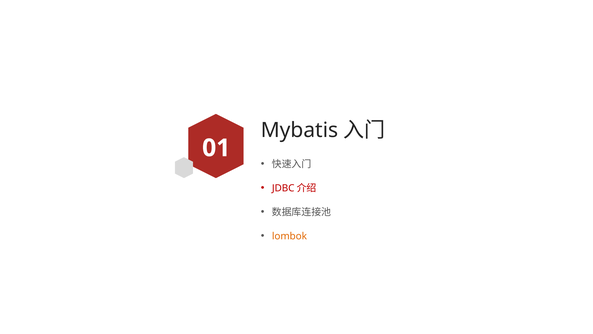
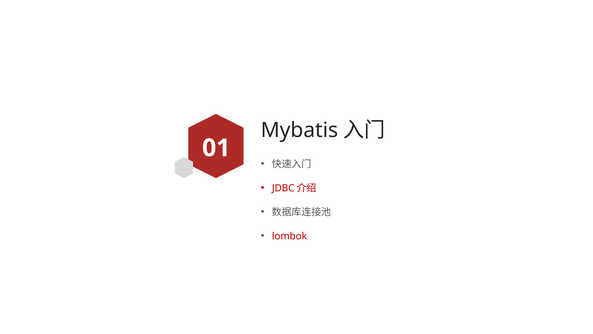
lombok colour: orange -> red (289, 236)
